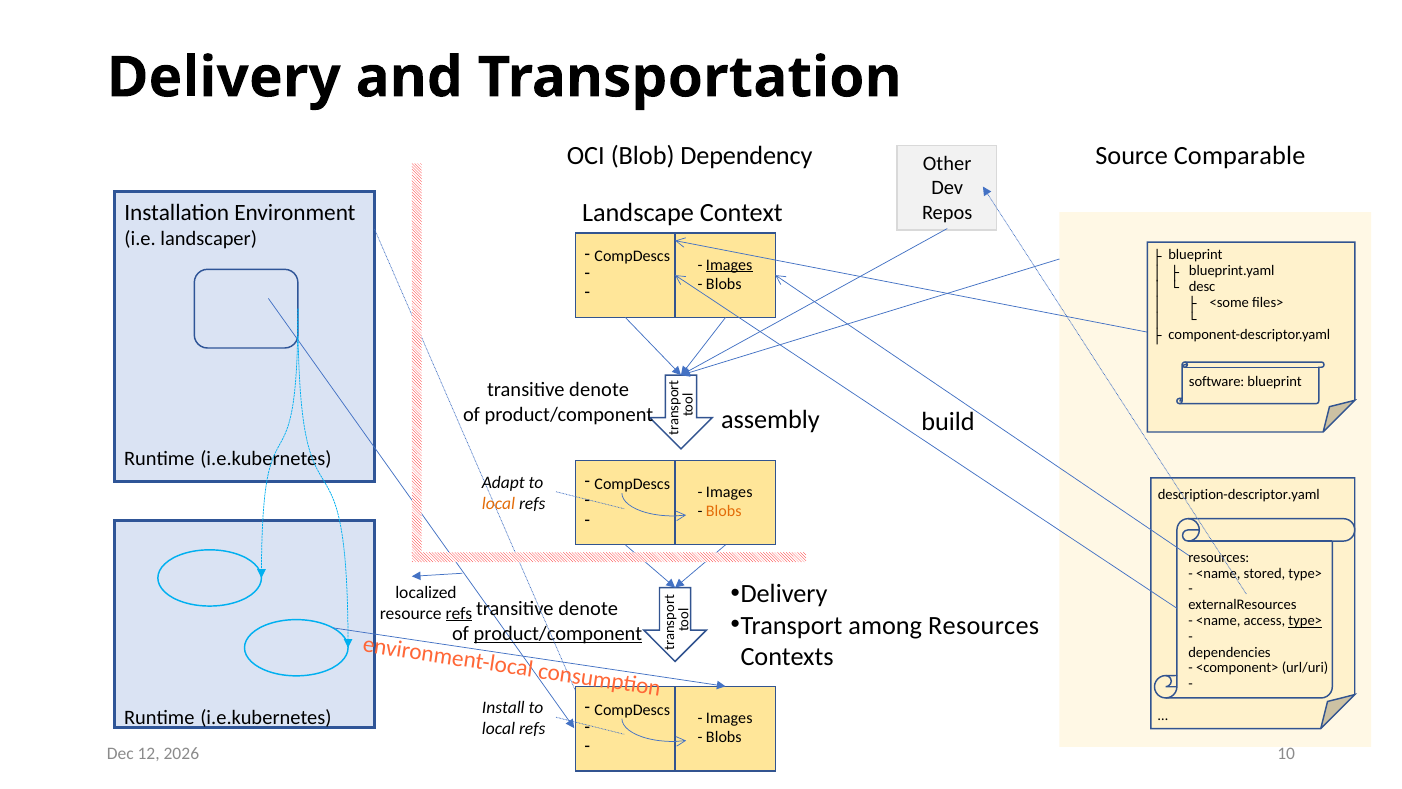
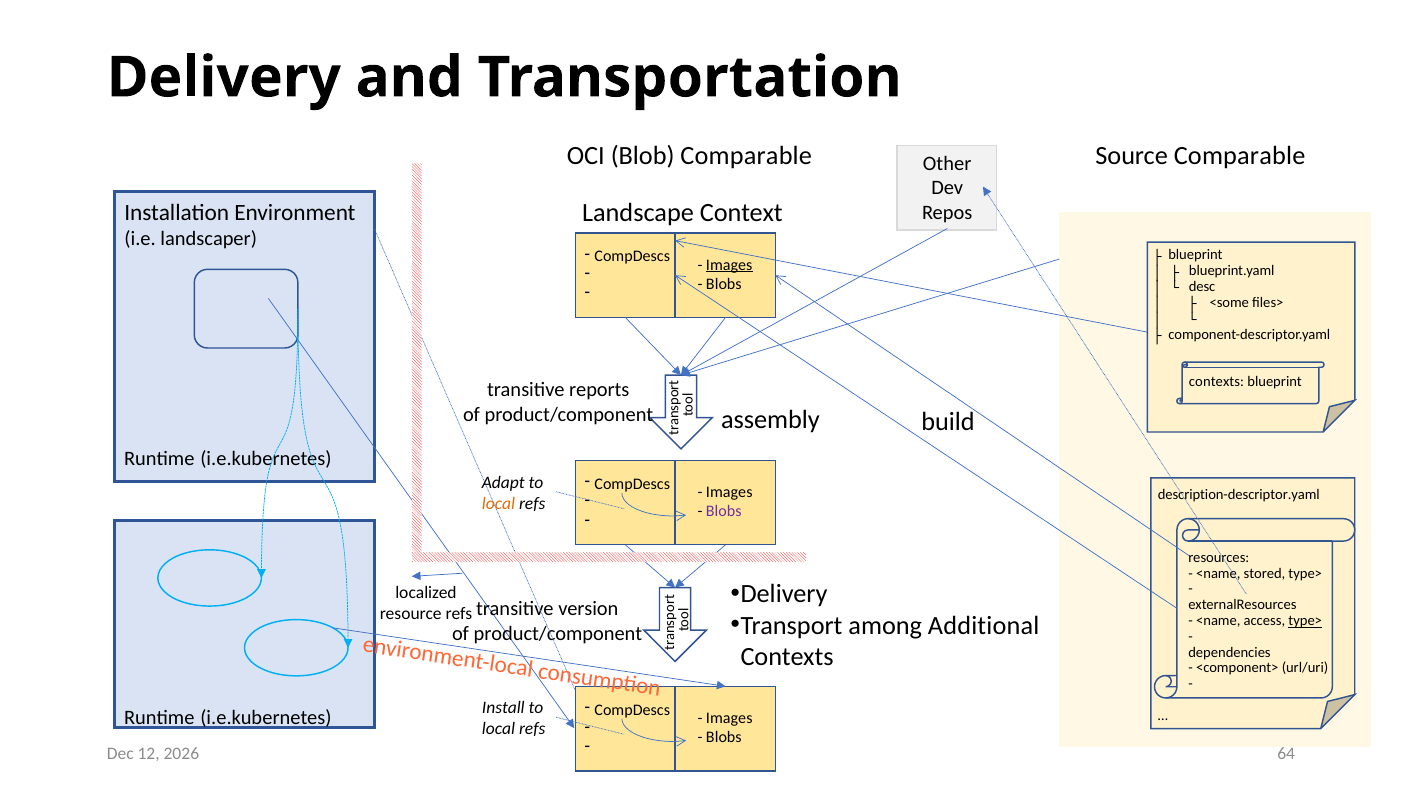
Blob Dependency: Dependency -> Comparable (746, 156)
software: software -> contexts (1217, 381)
denote: denote -> reports (599, 390)
Blobs colour: orange -> purple (724, 511)
denote: denote -> version (588, 609)
refs underline: present -> none (459, 613)
among Resources: Resources -> Additional (984, 625)
product/component underline: present -> none (558, 633)
10: 10 -> 64 (1286, 753)
